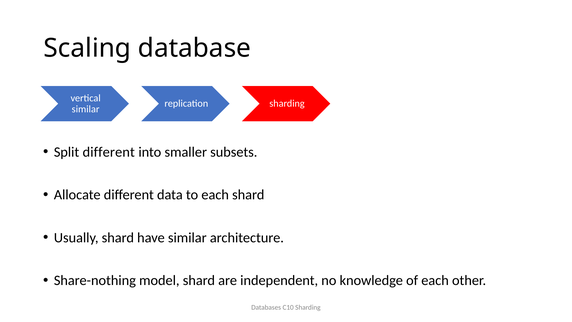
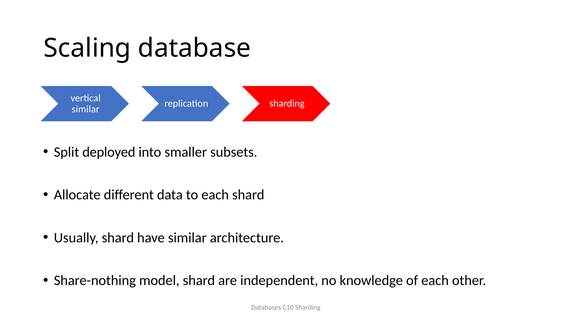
Split different: different -> deployed (109, 152)
